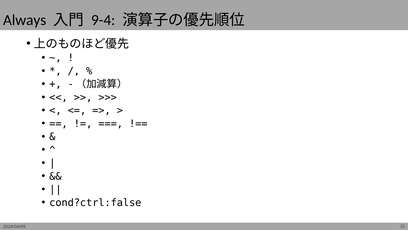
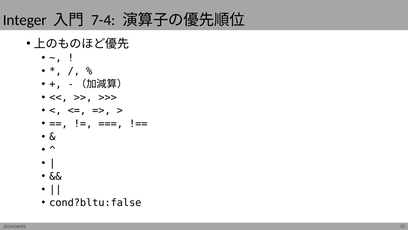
Always: Always -> Integer (25, 20)
9-4: 9-4 -> 7-4 (103, 20)
cond?ctrl:false: cond?ctrl:false -> cond?bltu:false (95, 202)
